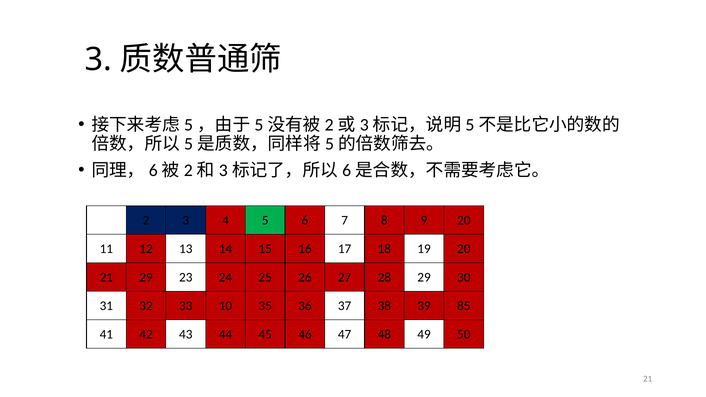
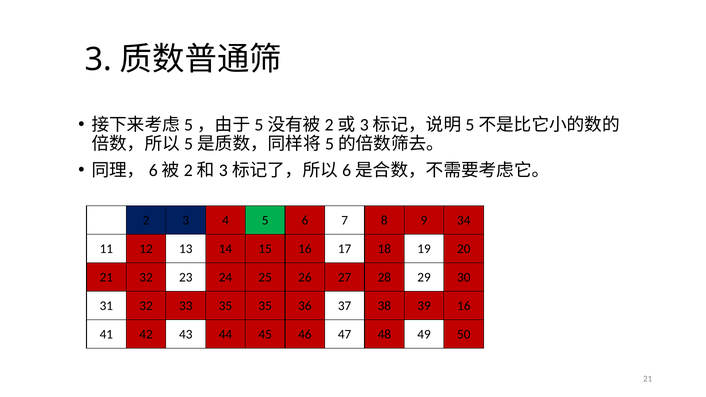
9 20: 20 -> 34 (464, 221)
21 29: 29 -> 32 (146, 278)
33 10: 10 -> 35 (225, 306)
39 85: 85 -> 16 (464, 306)
